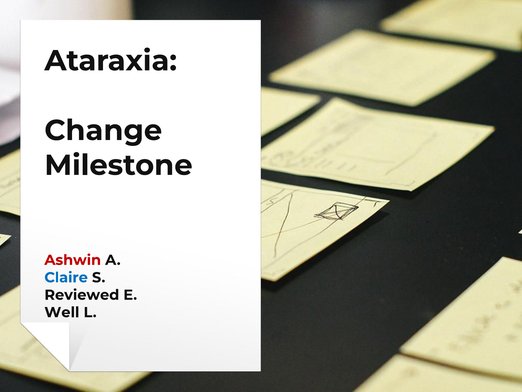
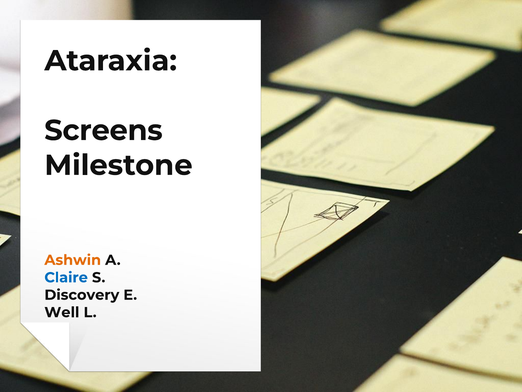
Change: Change -> Screens (103, 130)
Ashwin colour: red -> orange (73, 260)
Reviewed: Reviewed -> Discovery (82, 295)
